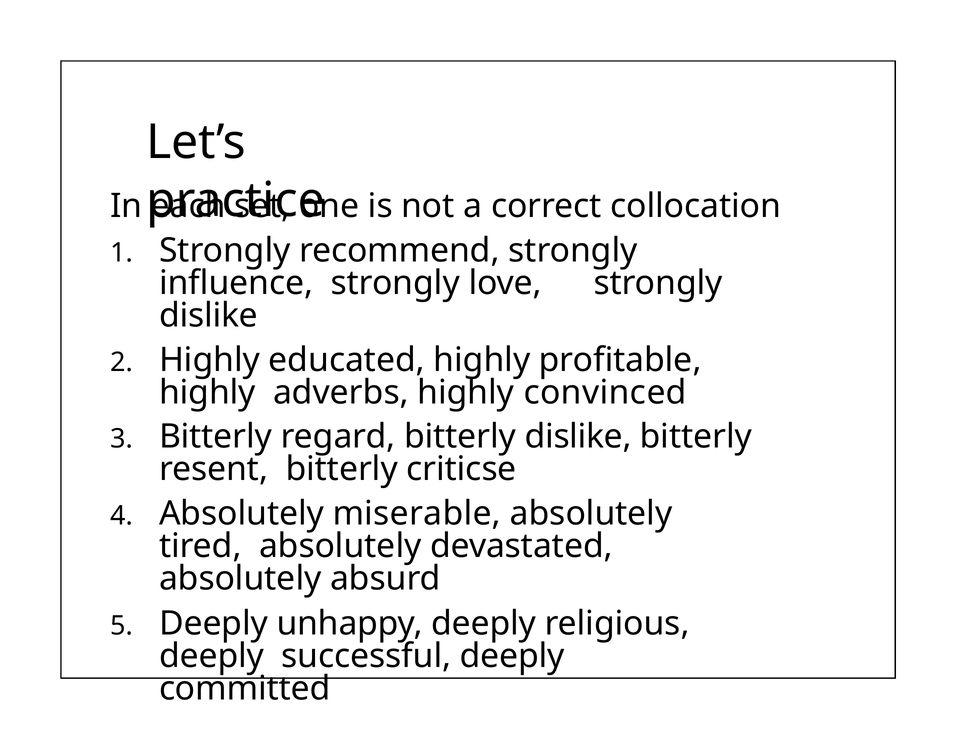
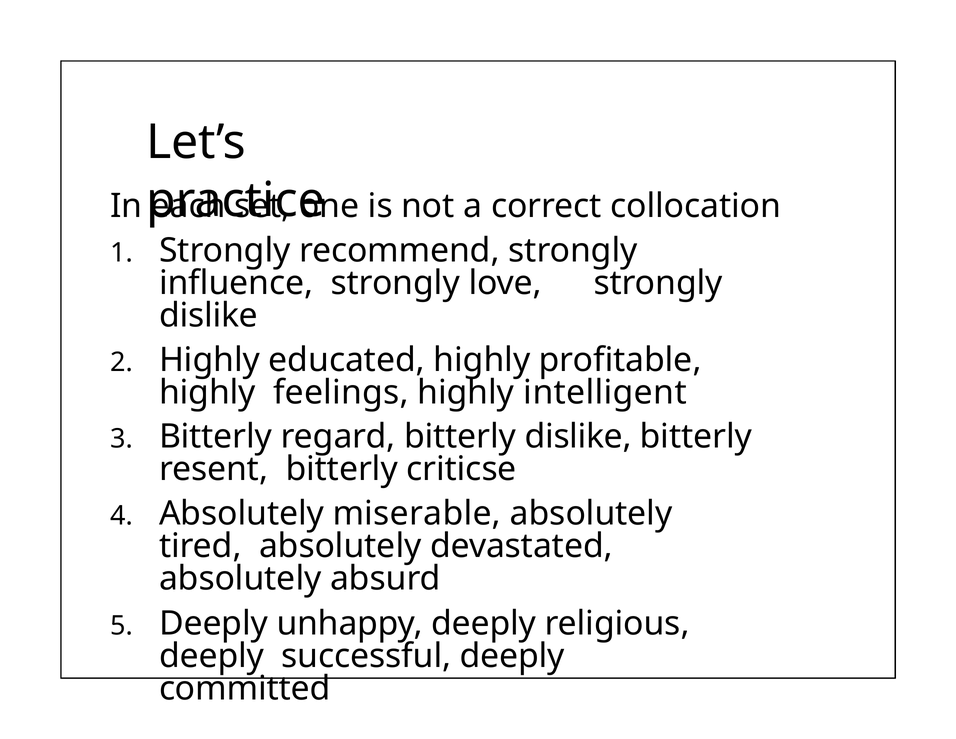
adverbs: adverbs -> feelings (341, 393)
convinced: convinced -> intelligent (605, 393)
